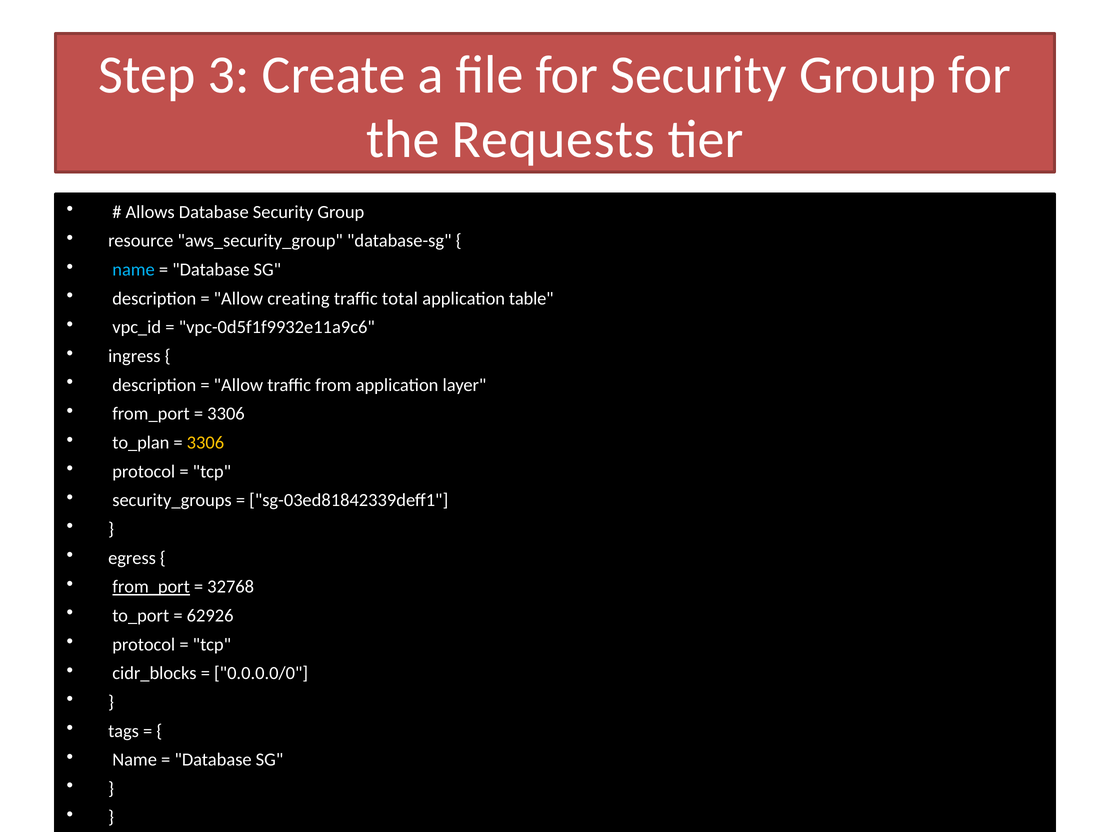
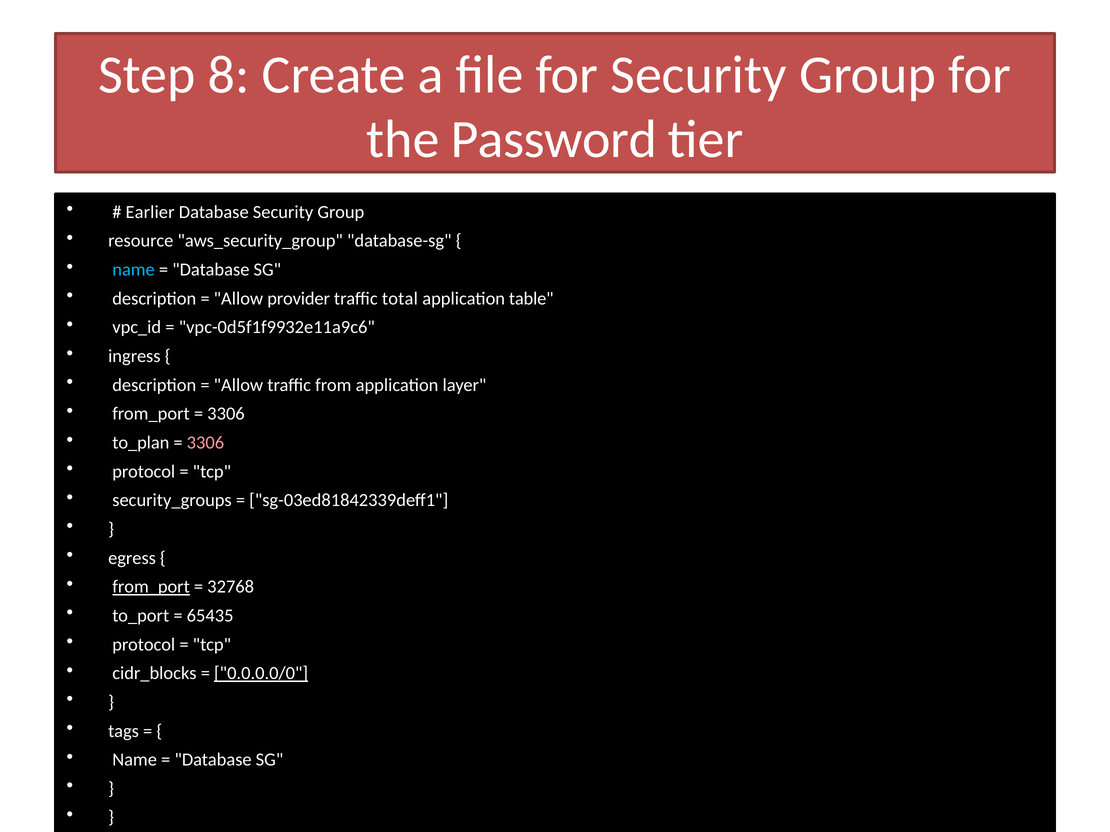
3: 3 -> 8 (229, 75)
Requests: Requests -> Password (554, 140)
Allows: Allows -> Earlier (150, 212)
creating: creating -> provider (299, 299)
3306 colour: yellow -> pink (205, 443)
62926: 62926 -> 65435 (210, 616)
0.0.0.0/0 underline: none -> present (261, 674)
